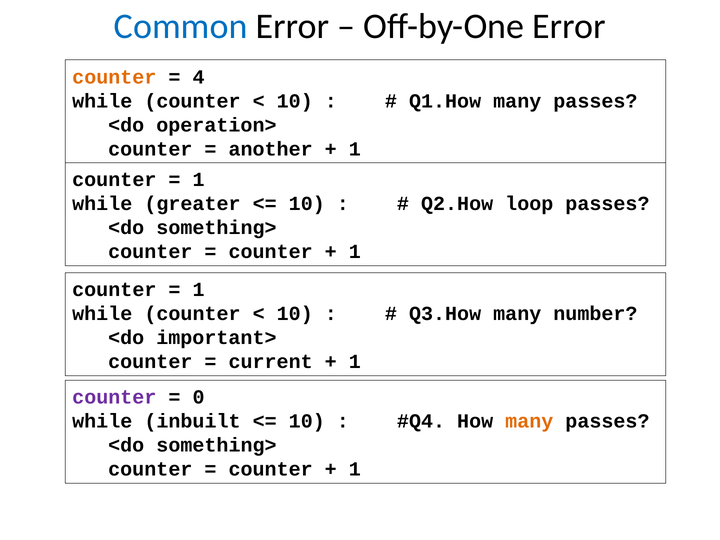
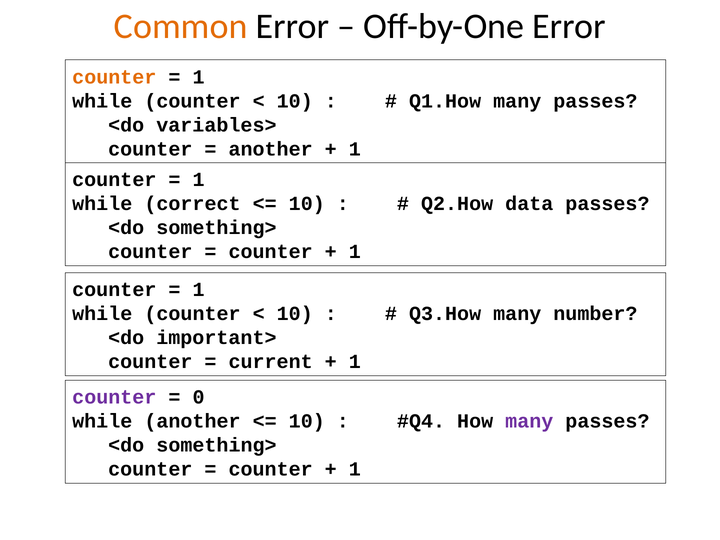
Common colour: blue -> orange (181, 27)
4: 4 -> 1 (199, 77)
operation>: operation> -> variables> (216, 125)
greater: greater -> correct (192, 204)
loop: loop -> data (529, 204)
while inbuilt: inbuilt -> another (192, 421)
many colour: orange -> purple (529, 421)
